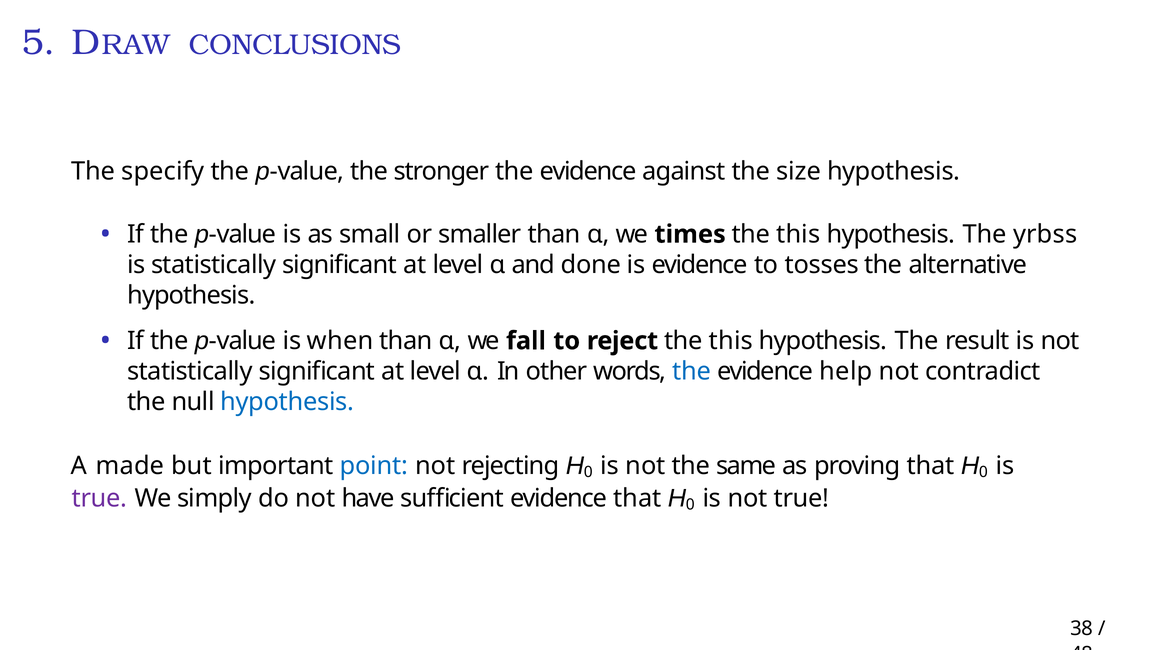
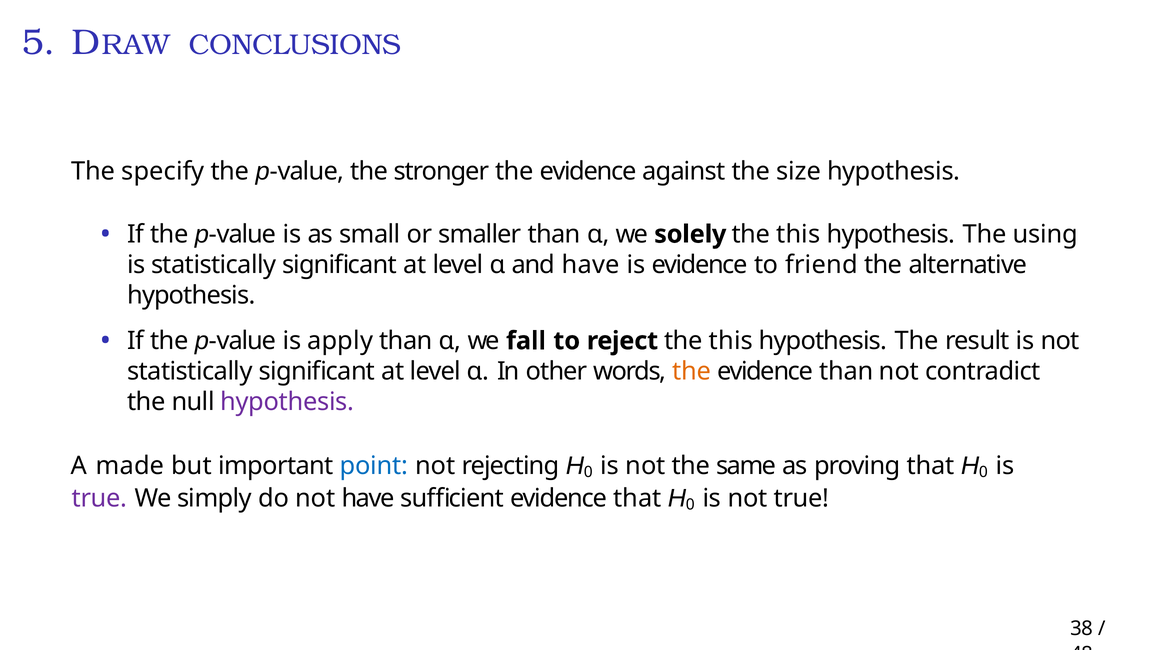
times: times -> solely (690, 234)
yrbss: yrbss -> using (1045, 234)
and done: done -> have (591, 265)
tosses: tosses -> friend (822, 265)
when: when -> apply (340, 341)
the colour: blue -> orange (692, 371)
evidence help: help -> than (846, 371)
hypothesis colour: blue -> purple (287, 402)
